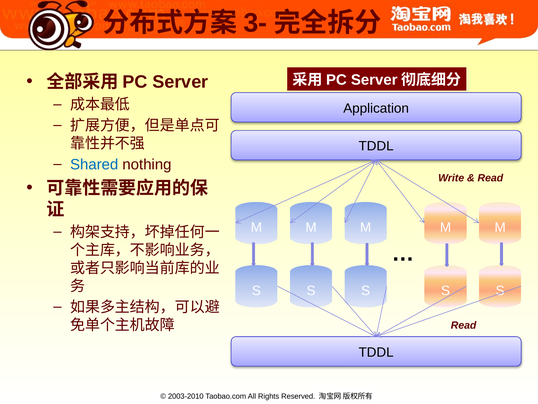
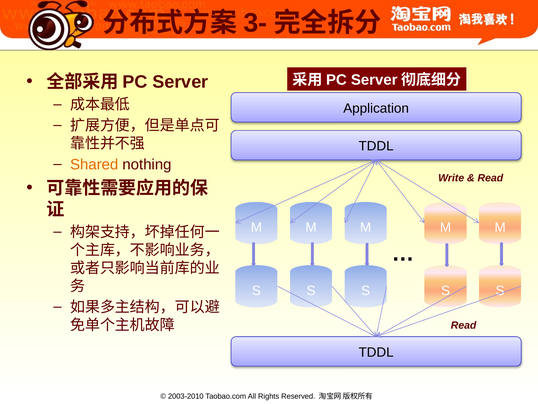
Shared colour: blue -> orange (94, 164)
